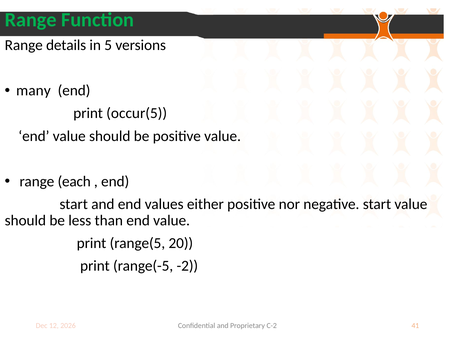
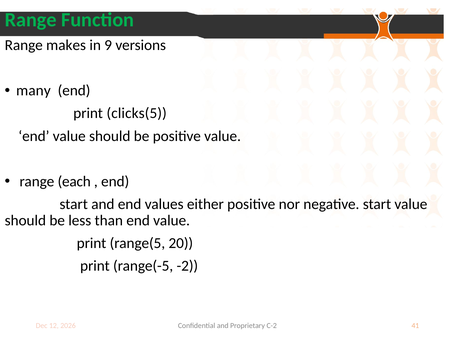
details: details -> makes (66, 45)
5: 5 -> 9 (108, 45)
occur(5: occur(5 -> clicks(5 (137, 113)
